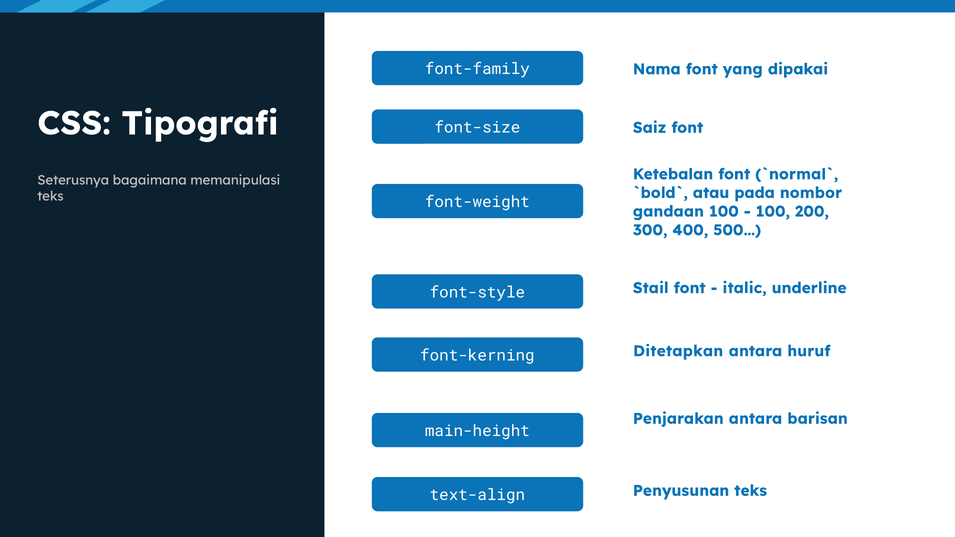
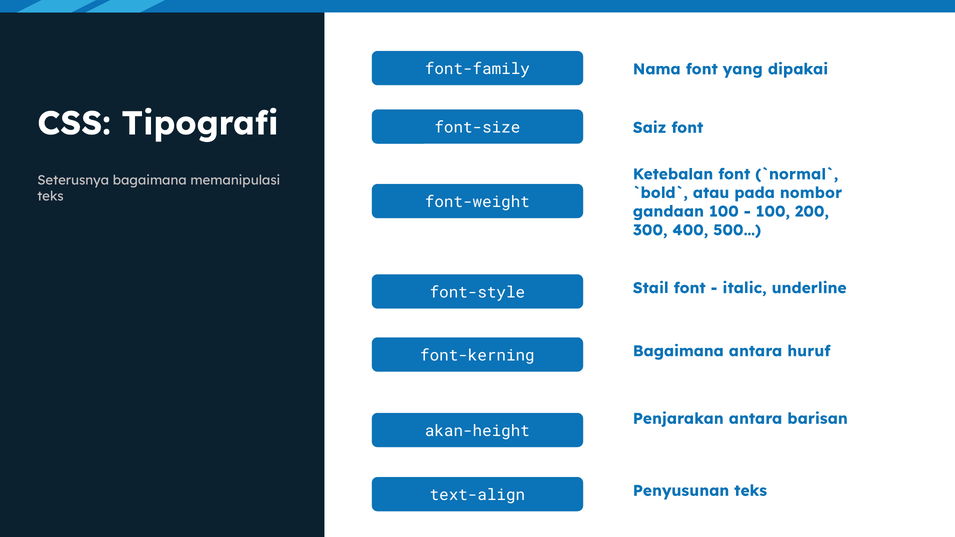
font-kerning Ditetapkan: Ditetapkan -> Bagaimana (678, 351)
main-height: main-height -> akan-height (477, 431)
